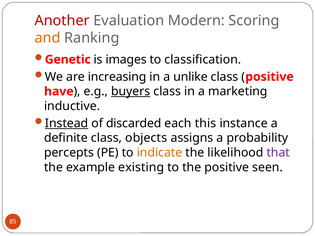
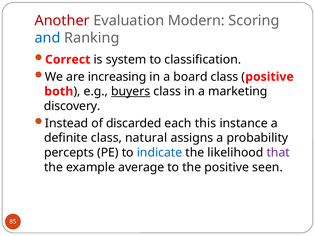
and colour: orange -> blue (48, 38)
Genetic: Genetic -> Correct (68, 60)
images: images -> system (126, 60)
unlike: unlike -> board (191, 77)
have: have -> both (59, 91)
inductive: inductive -> discovery (72, 106)
Instead underline: present -> none (67, 123)
objects: objects -> natural (146, 138)
indicate colour: orange -> blue (160, 153)
existing: existing -> average (141, 167)
